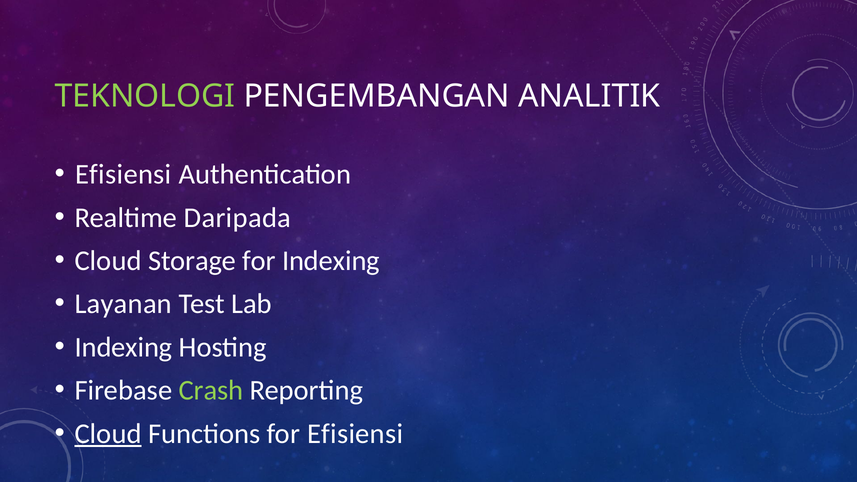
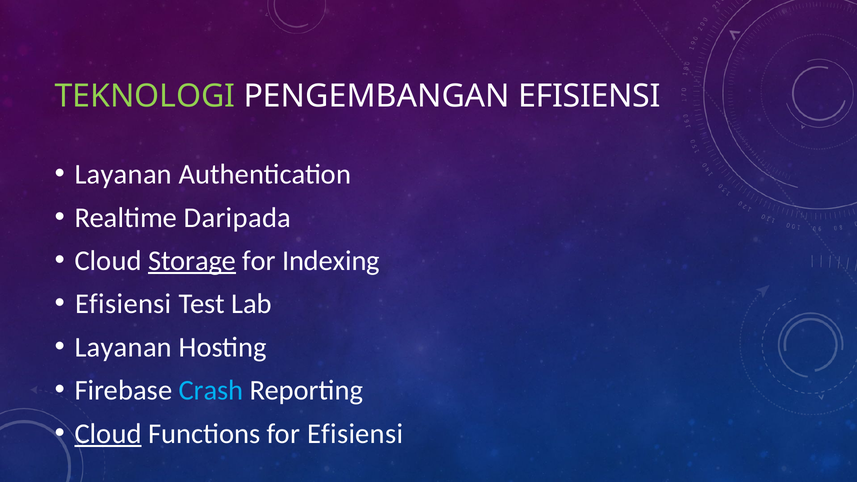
PENGEMBANGAN ANALITIK: ANALITIK -> EFISIENSI (589, 96)
Efisiensi: Efisiensi -> Layanan (123, 174)
Storage underline: none -> present (192, 261)
Layanan: Layanan -> Efisiensi (123, 304)
Indexing: Indexing -> Layanan (123, 347)
Crash colour: light green -> light blue (211, 390)
